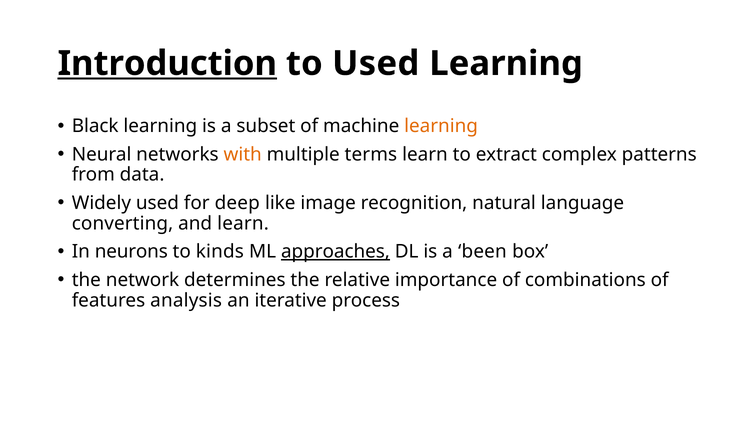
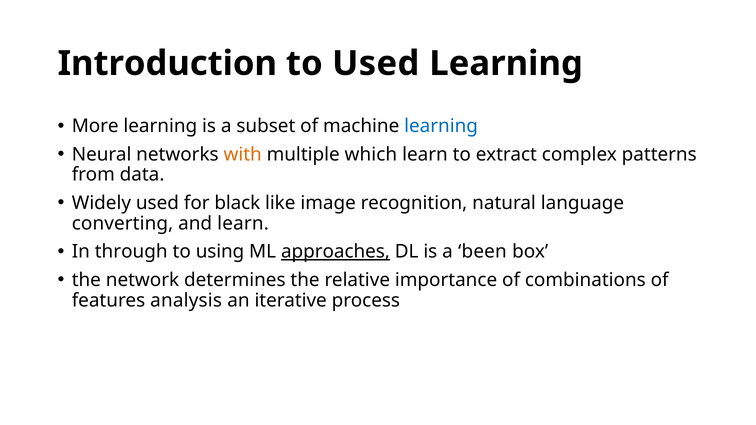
Introduction underline: present -> none (167, 64)
Black: Black -> More (95, 126)
learning colour: orange -> blue (441, 126)
terms: terms -> which (371, 154)
deep: deep -> black (237, 203)
neurons: neurons -> through (131, 252)
kinds: kinds -> using (220, 252)
